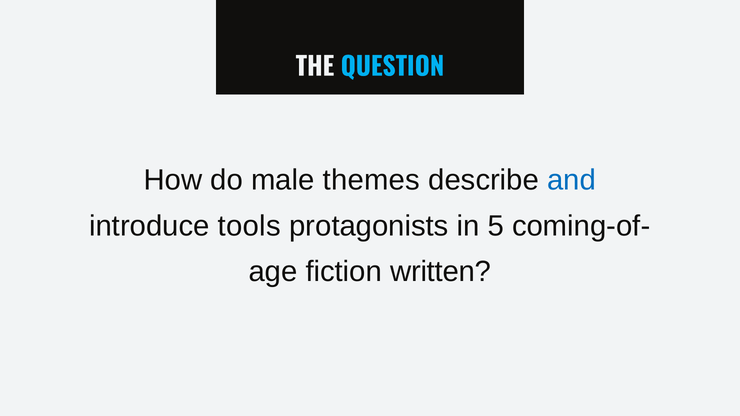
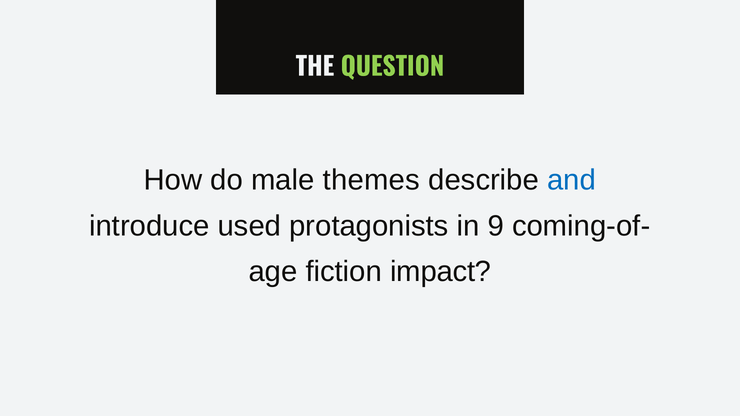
QUESTION colour: light blue -> light green (393, 67)
tools: tools -> used (249, 226)
5: 5 -> 9 (496, 226)
written: written -> impact (441, 272)
